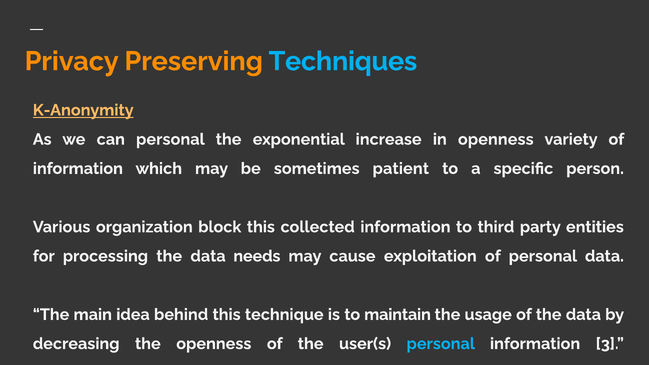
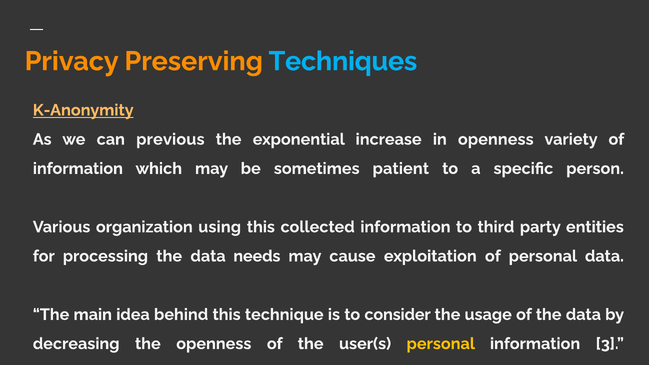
can personal: personal -> previous (170, 139)
block: block -> using (220, 227)
maintain: maintain -> consider (398, 315)
personal colour: light blue -> yellow (441, 344)
